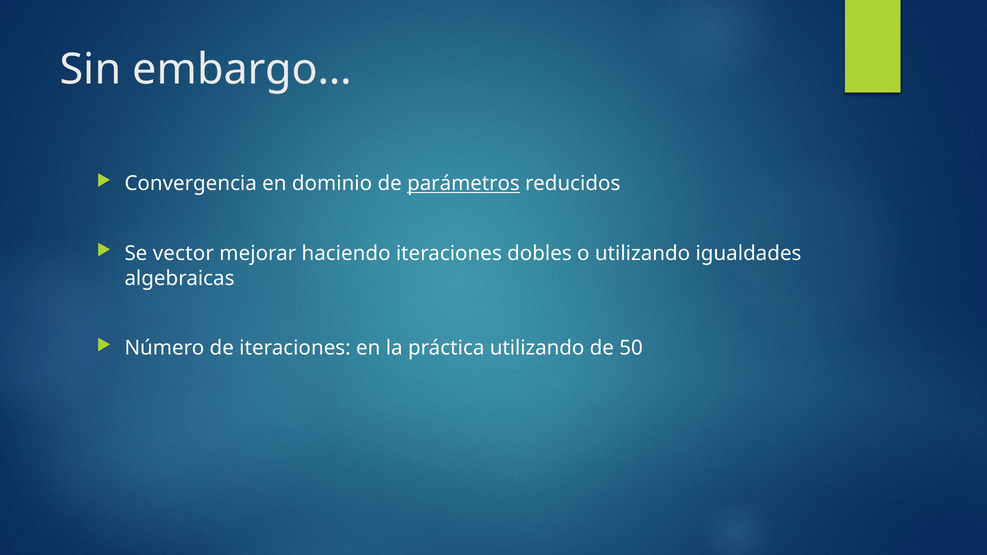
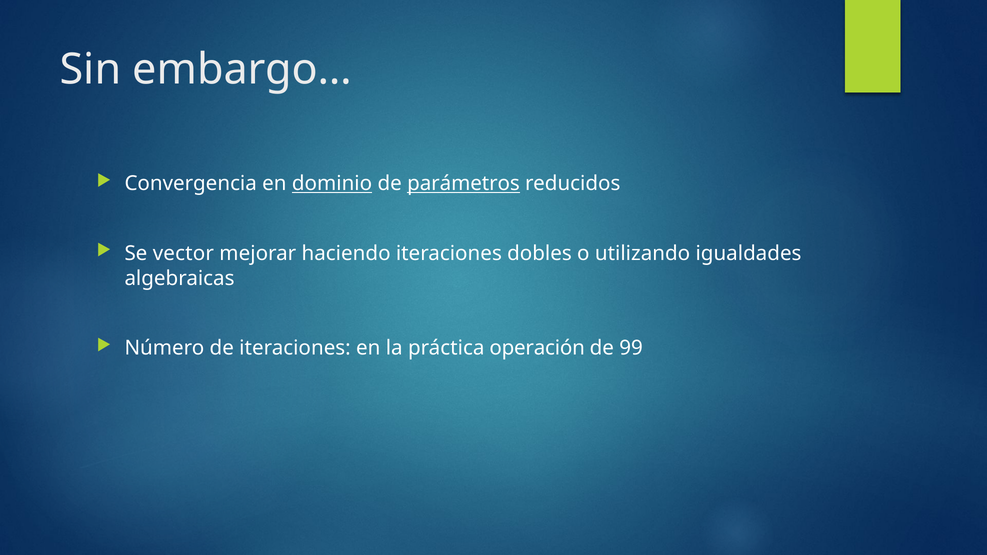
dominio underline: none -> present (332, 184)
práctica utilizando: utilizando -> operación (537, 348)
50: 50 -> 99 (631, 348)
